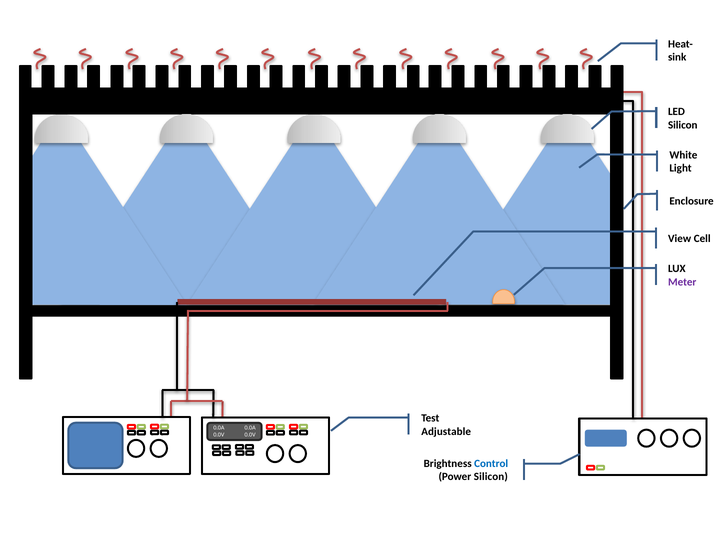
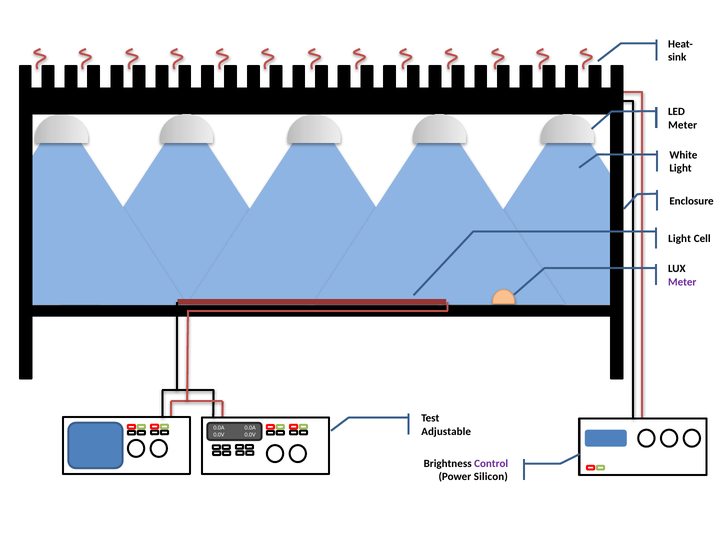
Silicon: Silicon -> Meter (683, 125)
View: View -> Light (680, 239)
Control colour: blue -> purple (491, 464)
